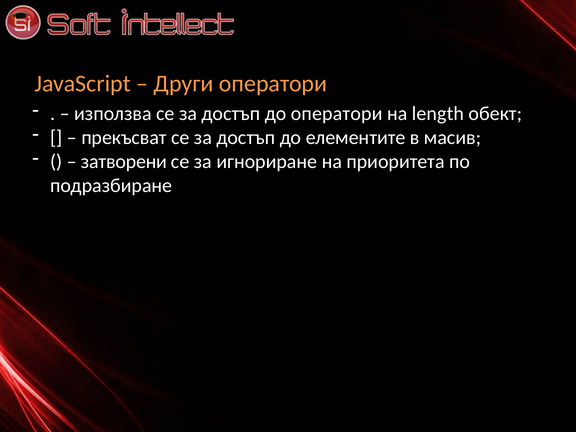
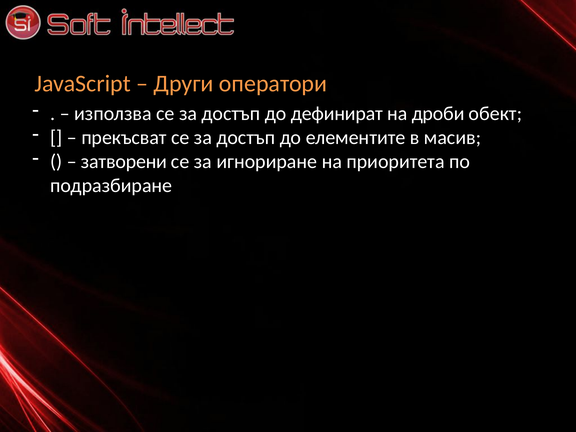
до оператори: оператори -> дефинират (337, 114)
length: length -> дроби (438, 114)
